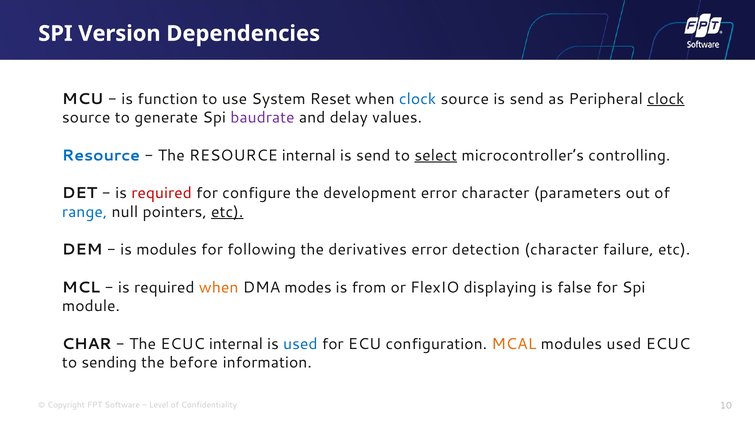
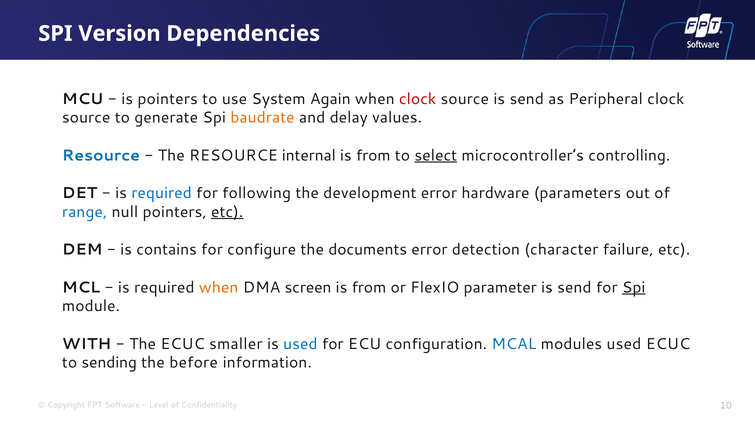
is function: function -> pointers (168, 99)
Reset: Reset -> Again (330, 99)
clock colour: blue -> red (418, 99)
clock underline: present -> none (666, 99)
baudrate colour: purple -> orange (262, 118)
send: send -> from (373, 156)
required colour: red -> blue (162, 193)
configure: configure -> following (257, 193)
error character: character -> hardware (495, 193)
is modules: modules -> contains (167, 250)
following: following -> configure (262, 250)
derivatives: derivatives -> documents (368, 250)
modes: modes -> screen (308, 288)
displaying: displaying -> parameter (500, 288)
false: false -> send (574, 288)
Spi underline: none -> present (634, 288)
CHAR: CHAR -> WITH (87, 344)
ECUC internal: internal -> smaller (236, 344)
MCAL colour: orange -> blue (514, 344)
